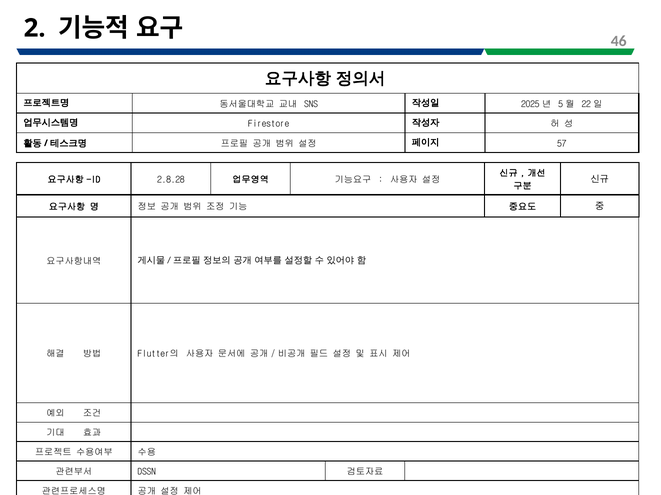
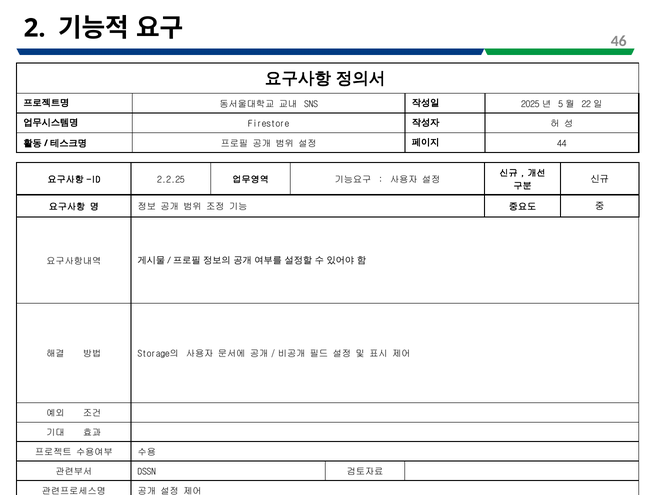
57: 57 -> 44 (562, 144)
2.8.28: 2.8.28 -> 2.2.25 (171, 180)
Flutter의: Flutter의 -> Storage의 (158, 354)
